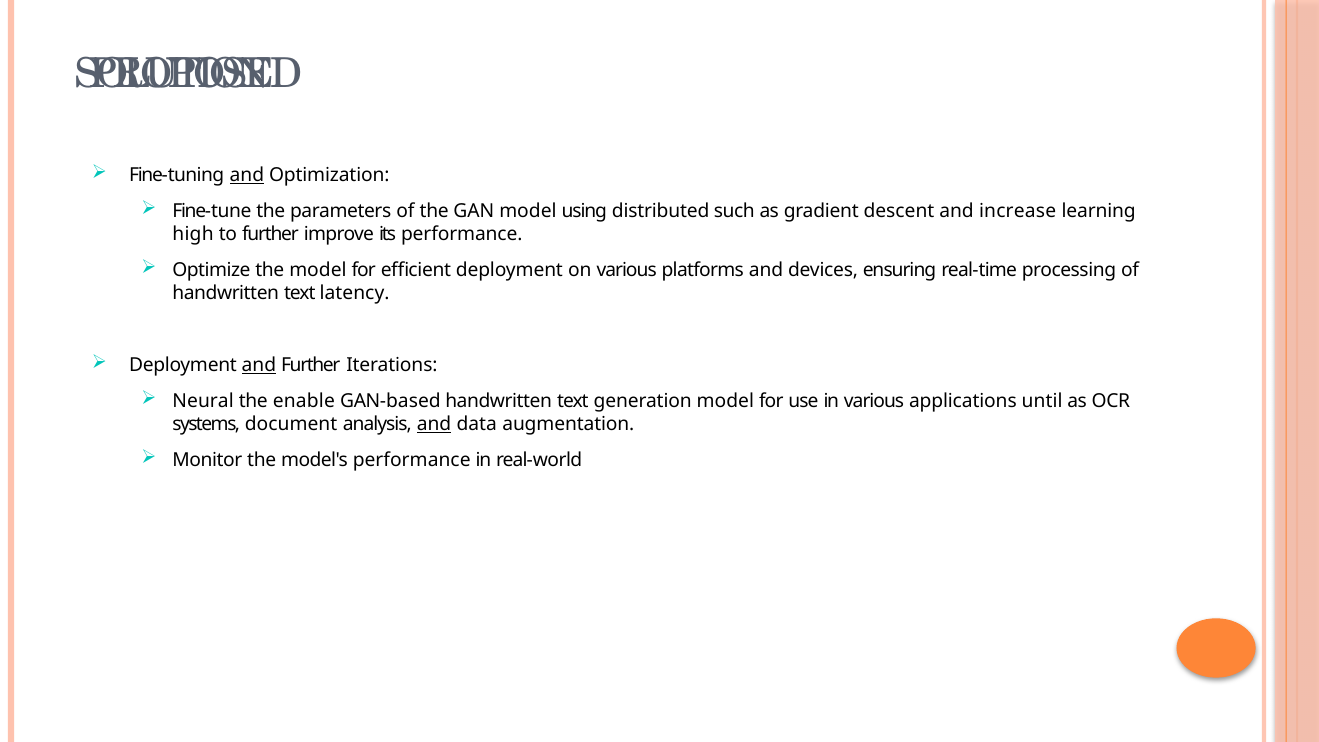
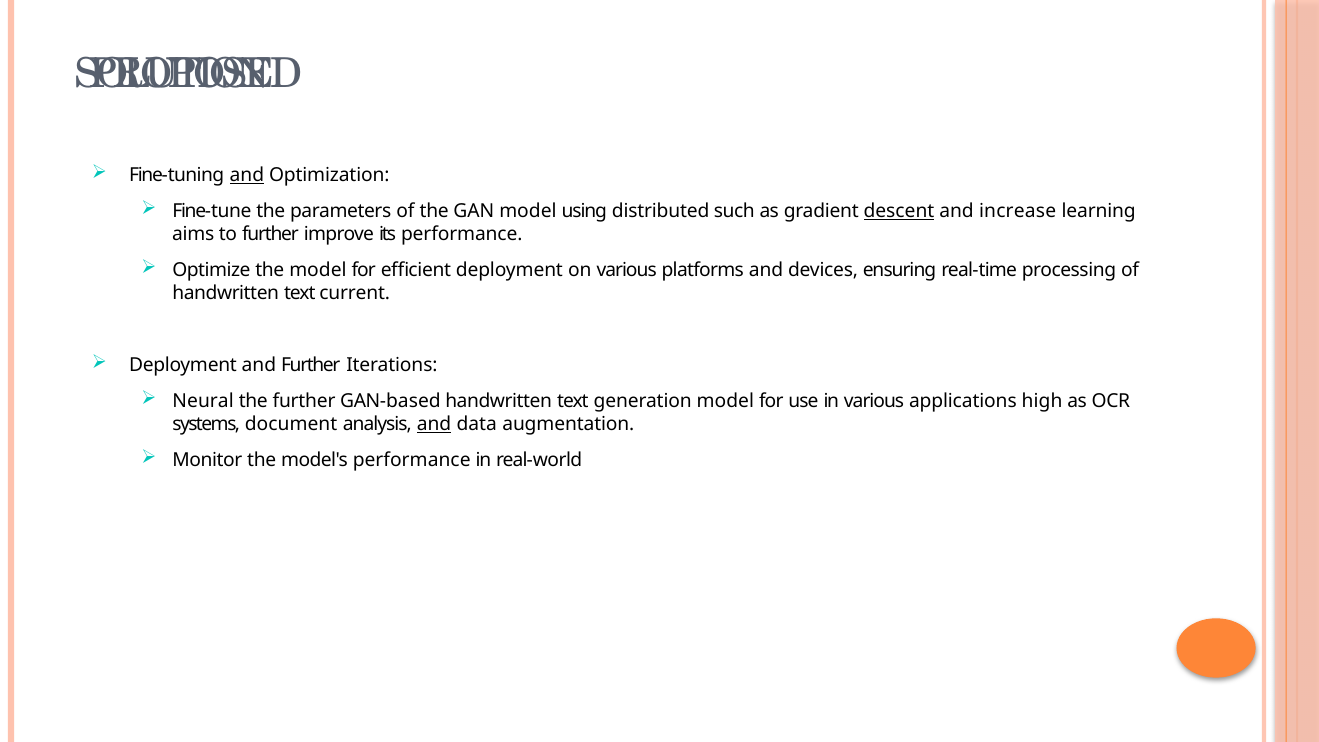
descent underline: none -> present (899, 211)
high: high -> aims (193, 234)
latency: latency -> current (355, 294)
and underline: present -> none (259, 365)
the enable: enable -> further (304, 401)
until: until -> high (1042, 401)
